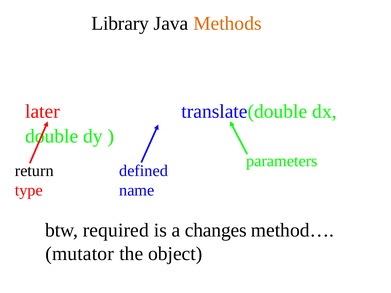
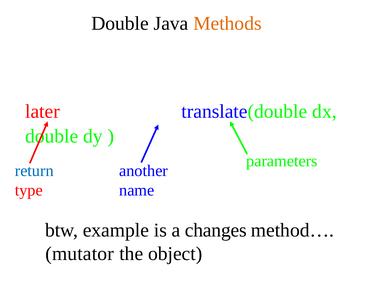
Library: Library -> Double (120, 23)
return colour: black -> blue (34, 171)
defined: defined -> another (144, 171)
required: required -> example (116, 230)
